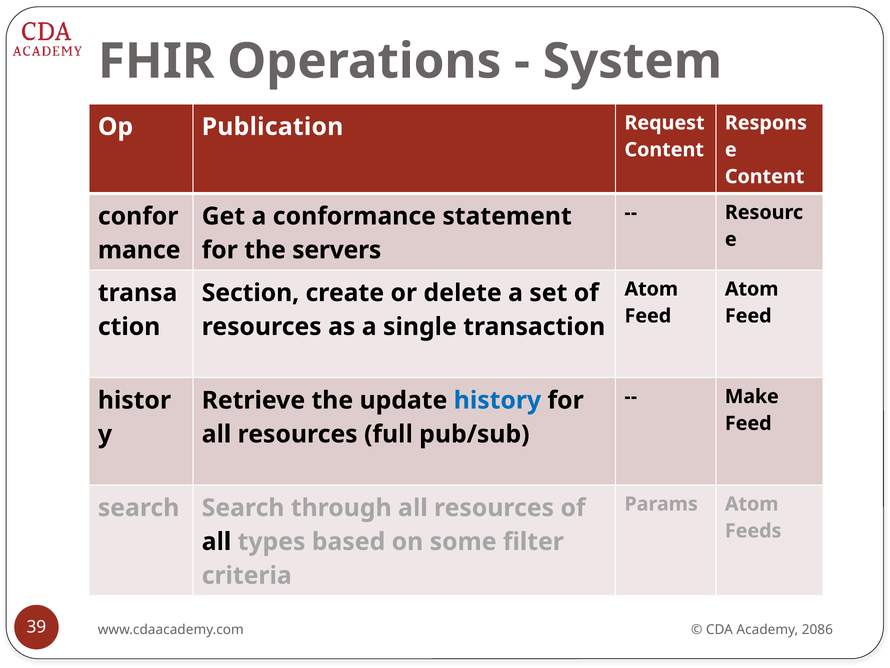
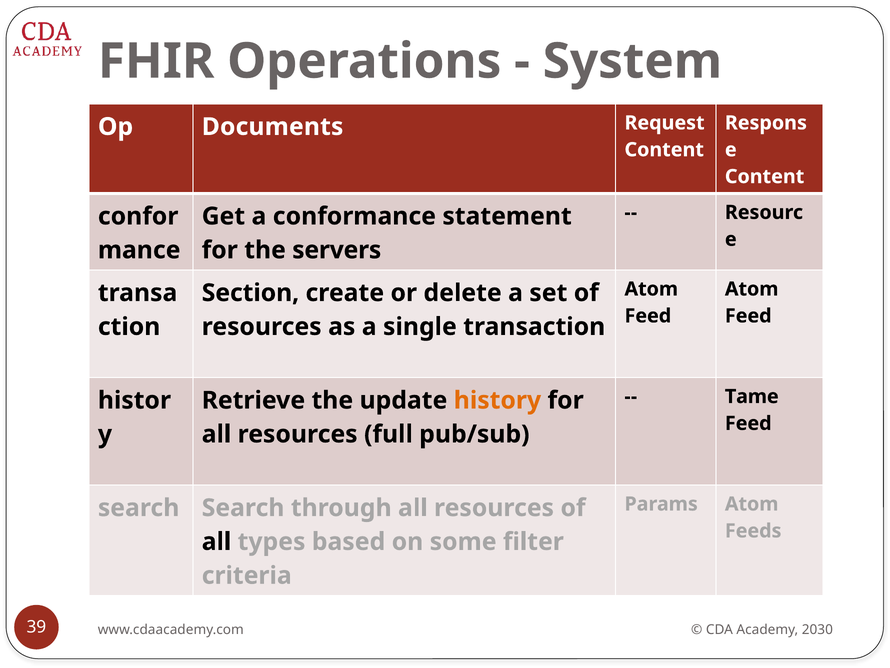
Publication: Publication -> Documents (273, 127)
Make: Make -> Tame (752, 396)
history colour: blue -> orange (497, 400)
2086: 2086 -> 2030 (817, 629)
